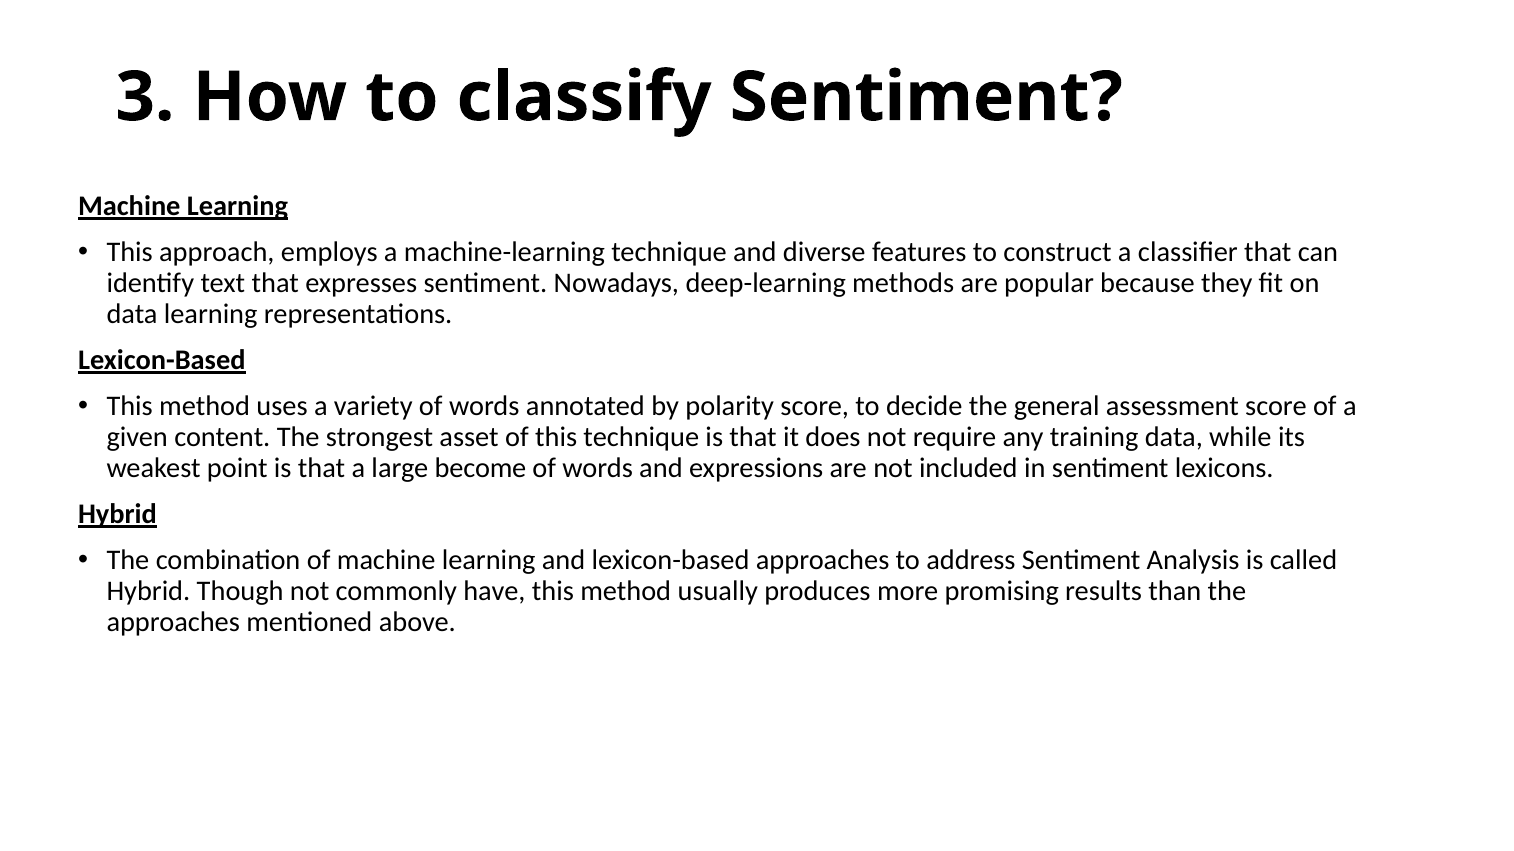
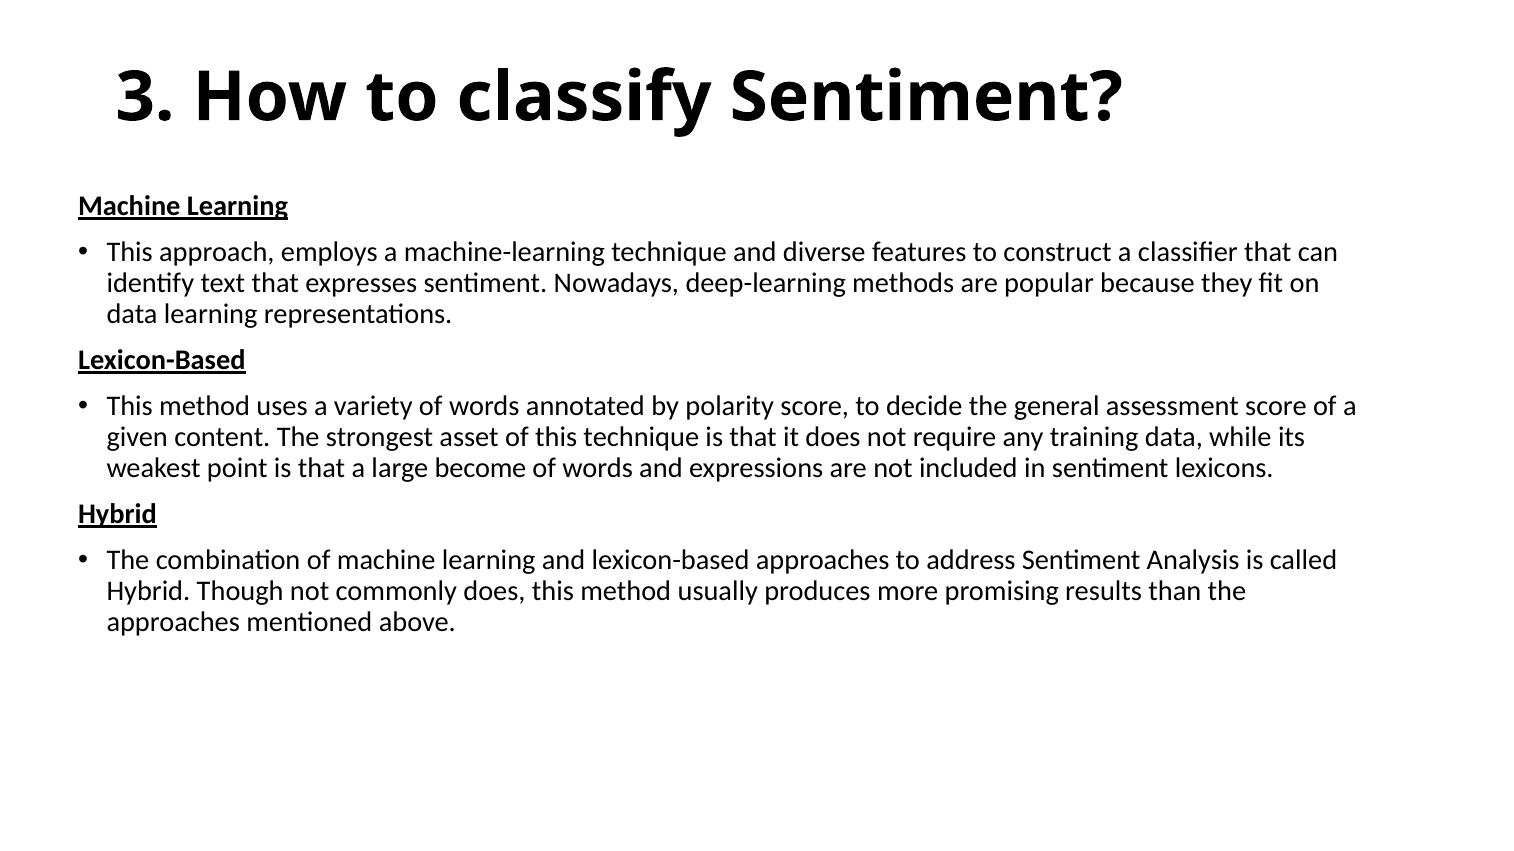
commonly have: have -> does (494, 592)
